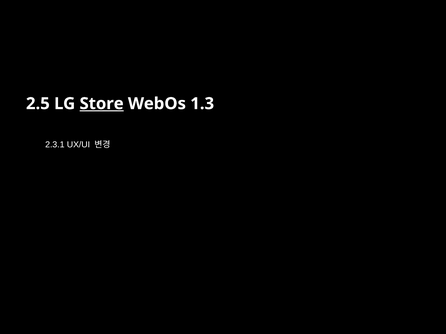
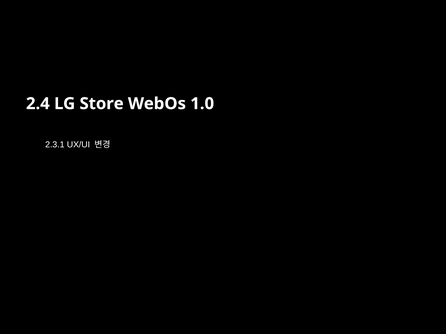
2.5: 2.5 -> 2.4 (38, 104)
Store underline: present -> none (102, 104)
1.3: 1.3 -> 1.0 (202, 104)
